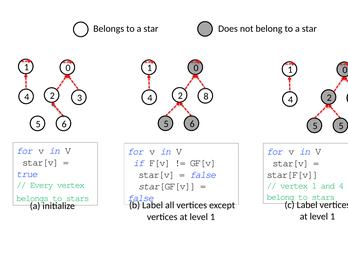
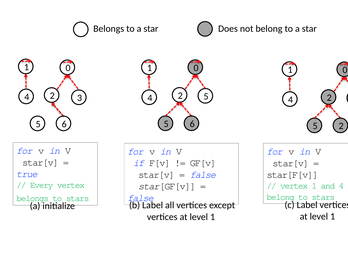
8: 8 -> 5 (206, 96)
5 5: 5 -> 2 (341, 126)
